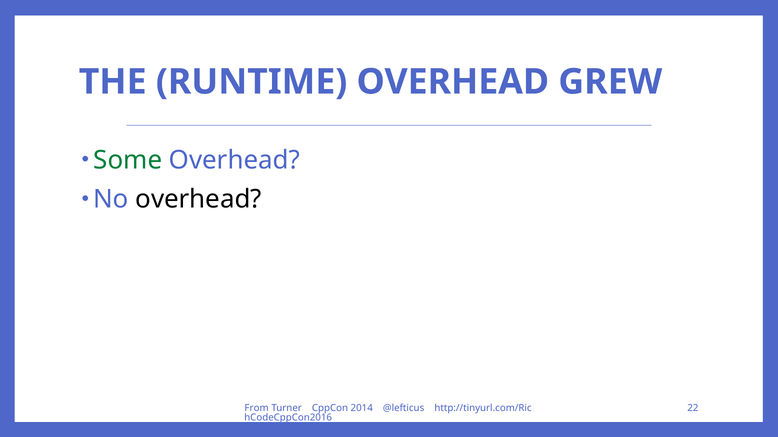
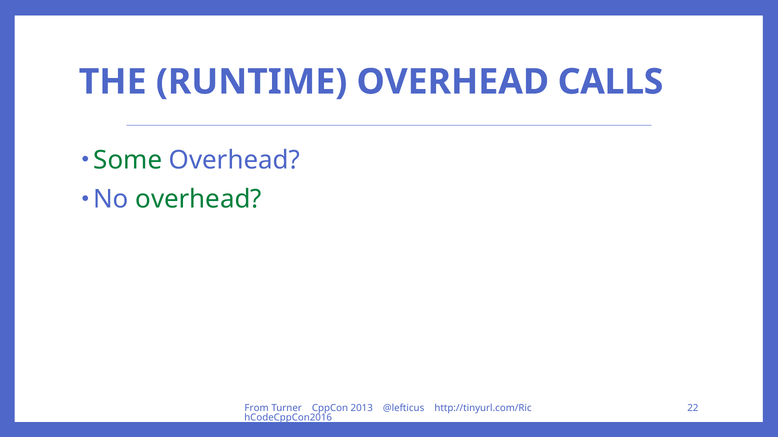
GREW: GREW -> CALLS (611, 82)
overhead colour: black -> green (199, 200)
2014: 2014 -> 2013 (362, 409)
